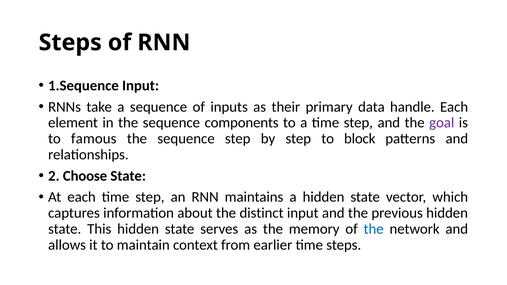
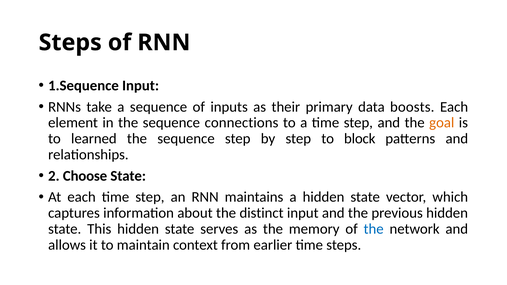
handle: handle -> boosts (412, 107)
components: components -> connections (241, 123)
goal colour: purple -> orange (442, 123)
famous: famous -> learned (94, 139)
